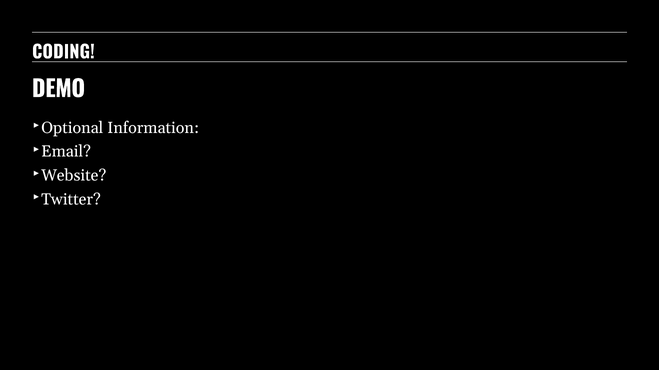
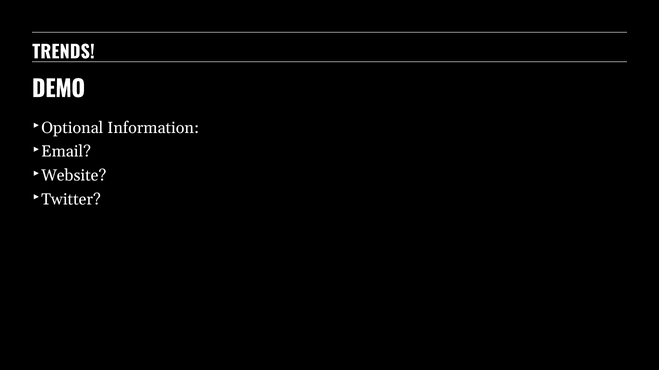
CODING: CODING -> TRENDS (63, 52)
